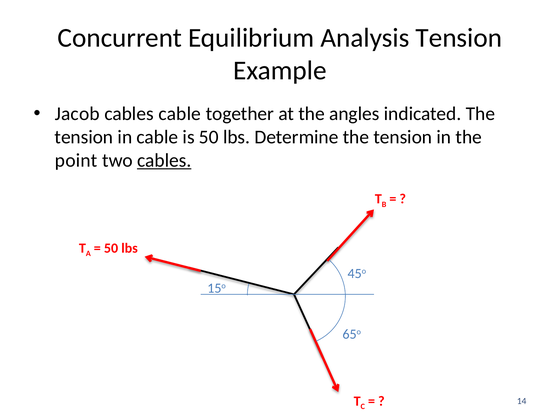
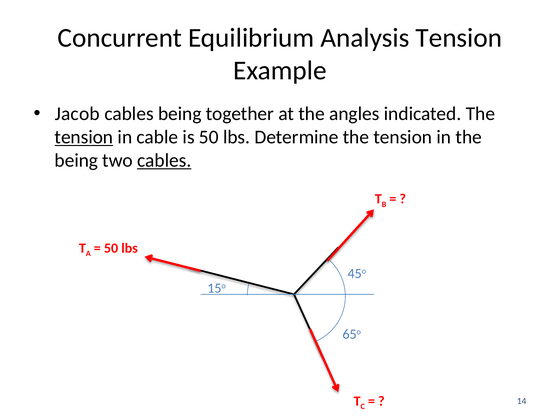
cables cable: cable -> being (180, 114)
tension underline: none -> present (84, 137)
point: point -> being (76, 160)
